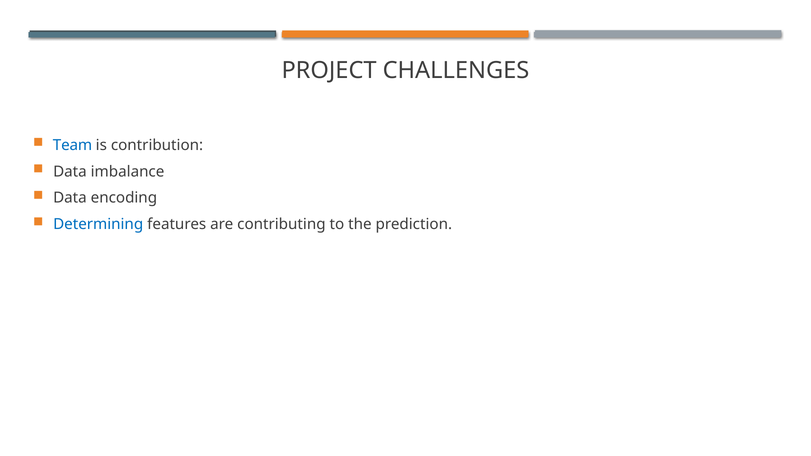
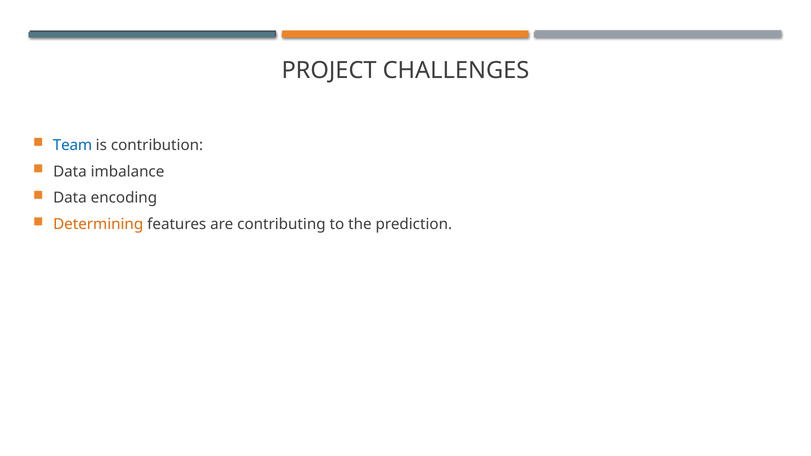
Determining colour: blue -> orange (98, 224)
